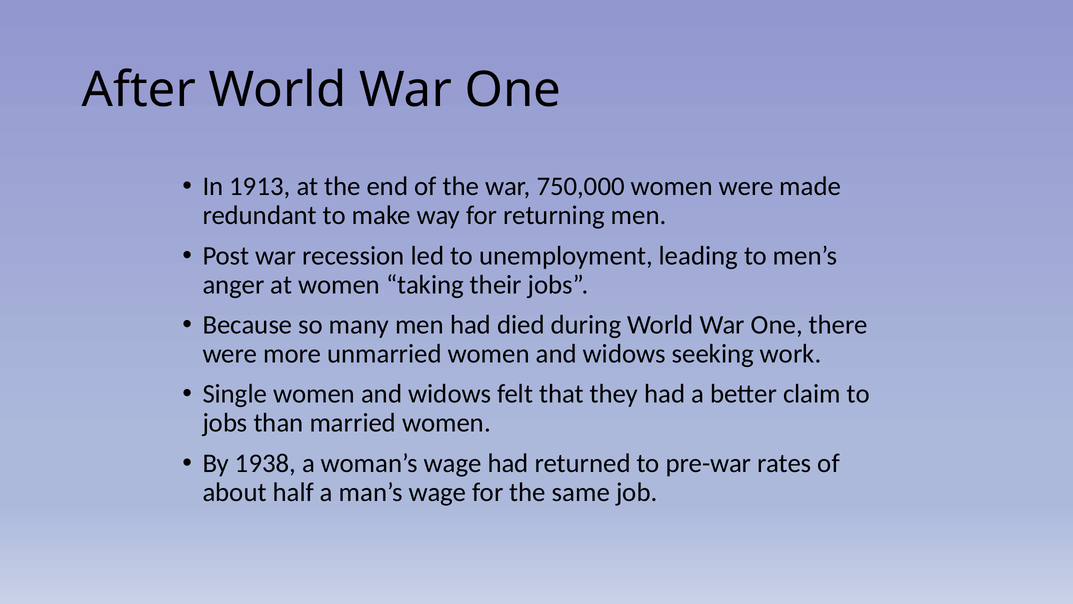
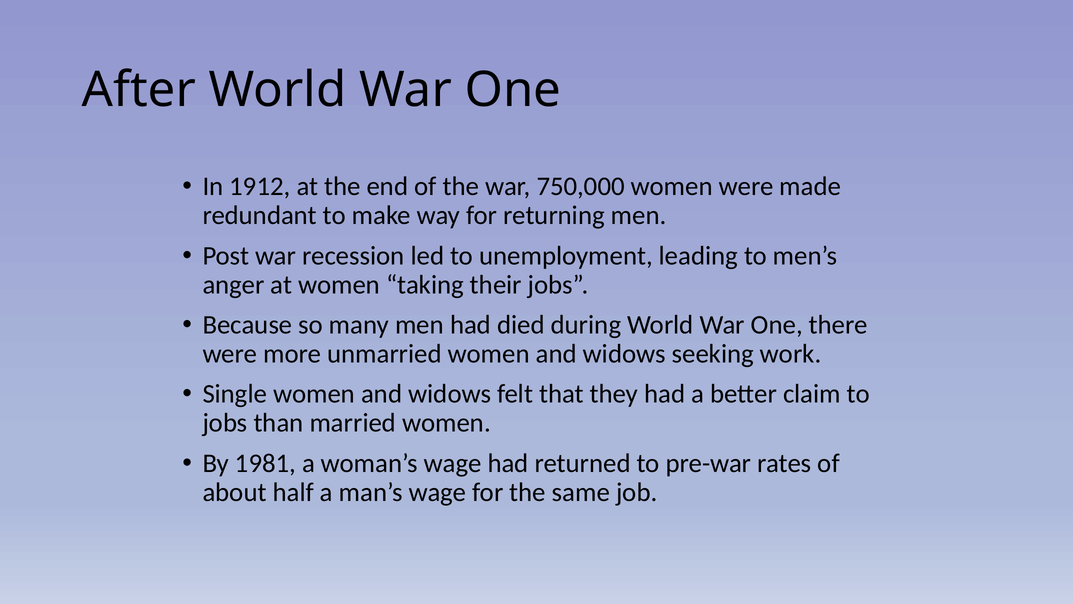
1913: 1913 -> 1912 (260, 187)
1938: 1938 -> 1981 (265, 463)
